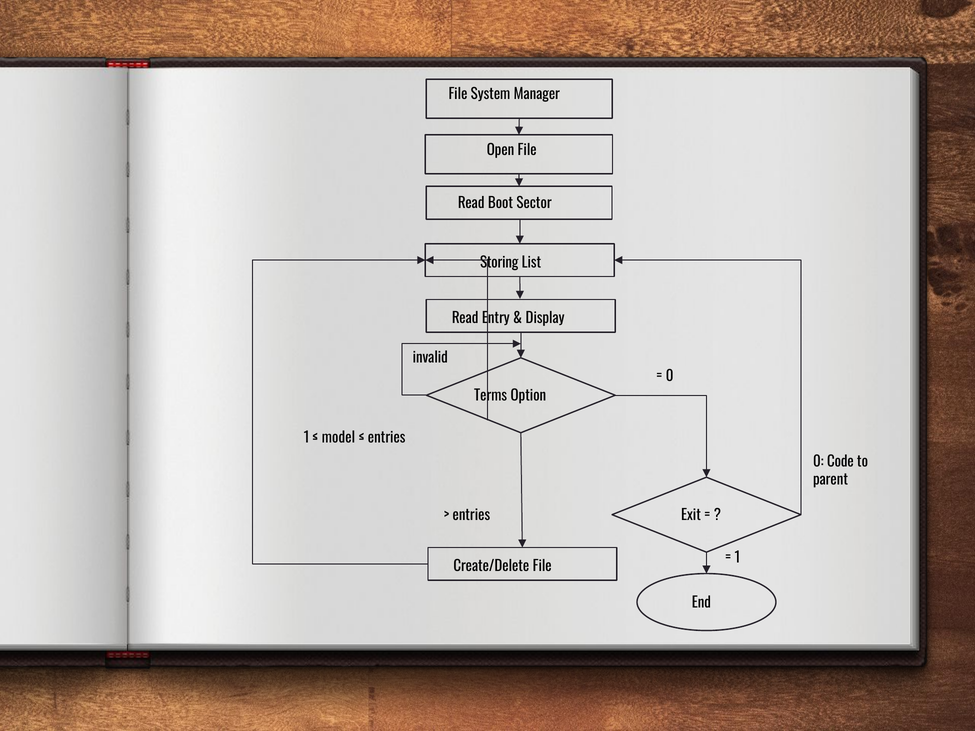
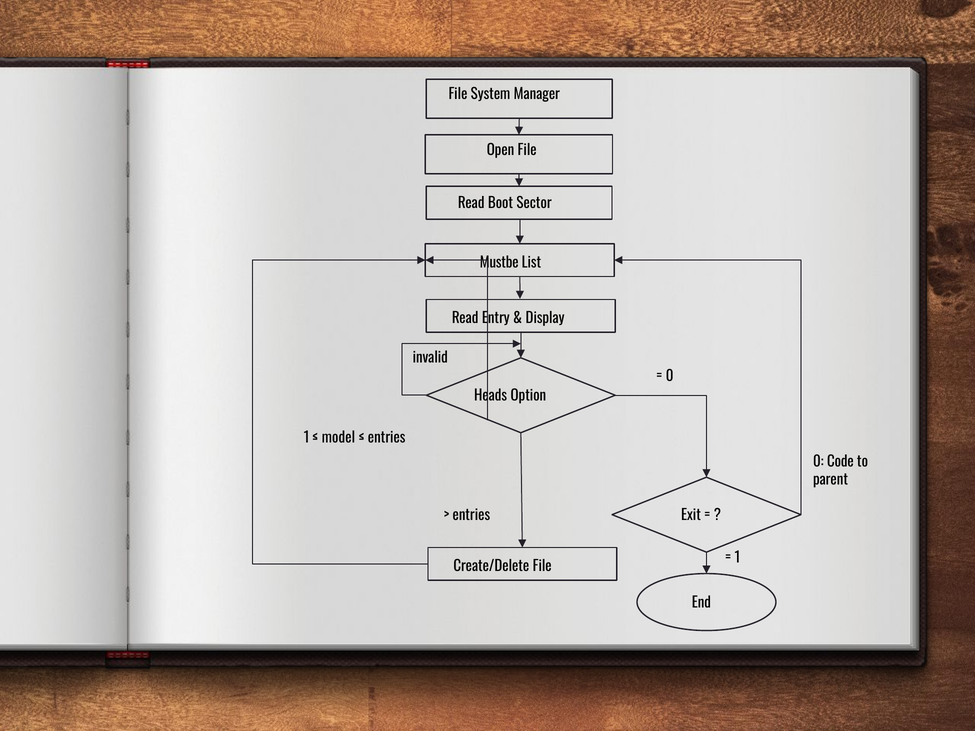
Storing: Storing -> Mustbe (499, 263)
Terms: Terms -> Heads (491, 396)
